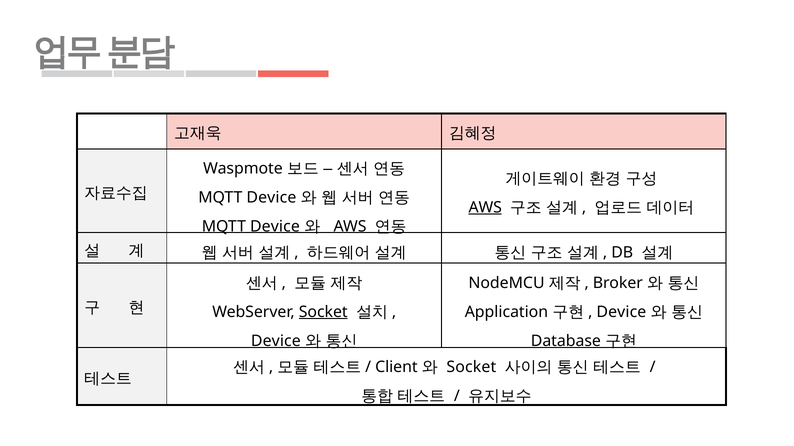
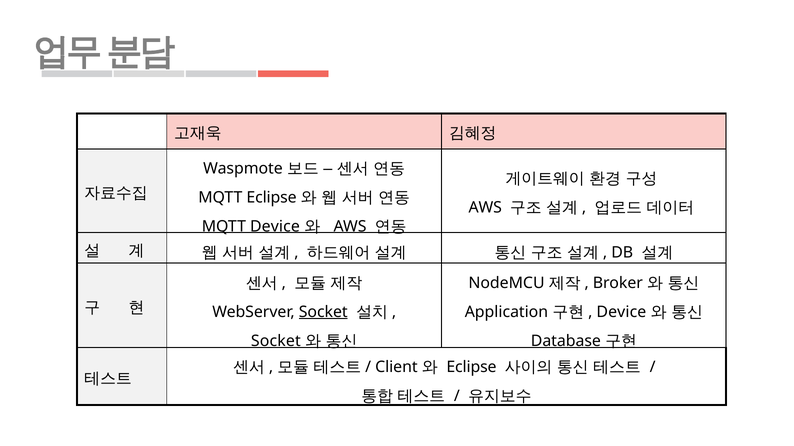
Device: Device -> Eclipse (272, 198)
AWS underline: present -> none (485, 208)
Device: Device -> Socket (276, 341)
Socket: Socket -> Eclipse (471, 368)
